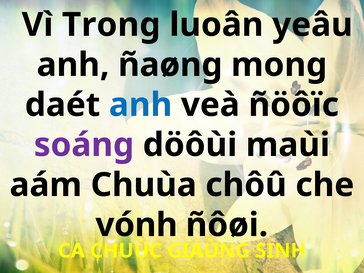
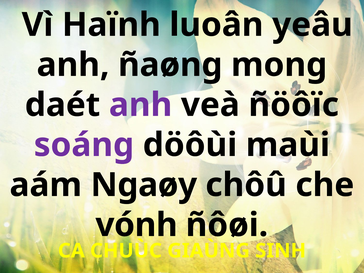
Trong: Trong -> Haïnh (111, 25)
anh colour: blue -> purple (141, 105)
Chuùa: Chuùa -> Ngaøy (144, 185)
